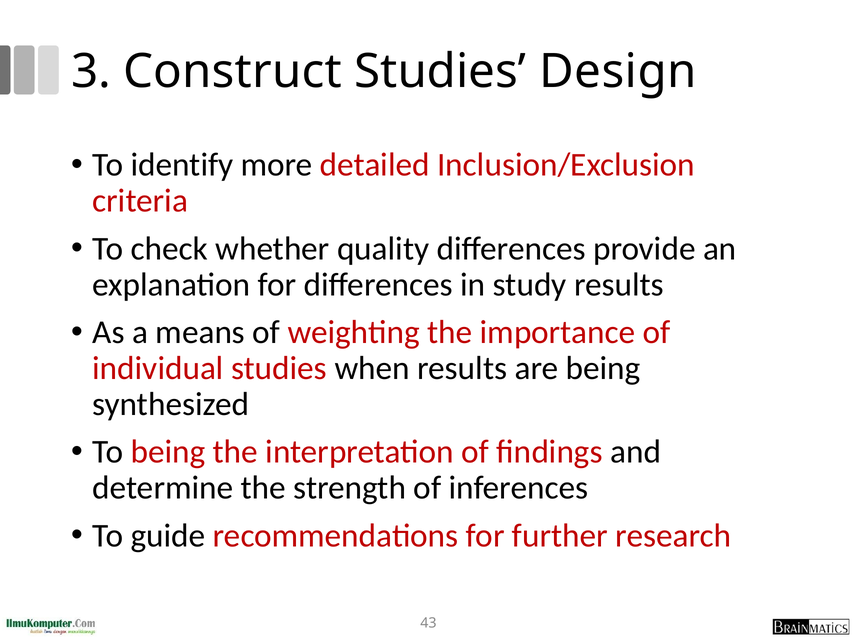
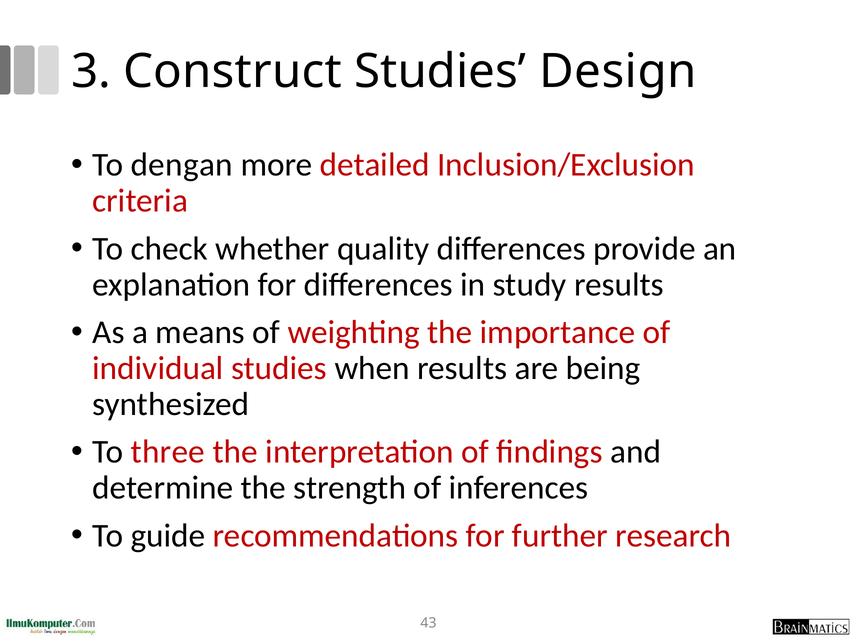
identify: identify -> dengan (182, 165)
To being: being -> three (168, 452)
